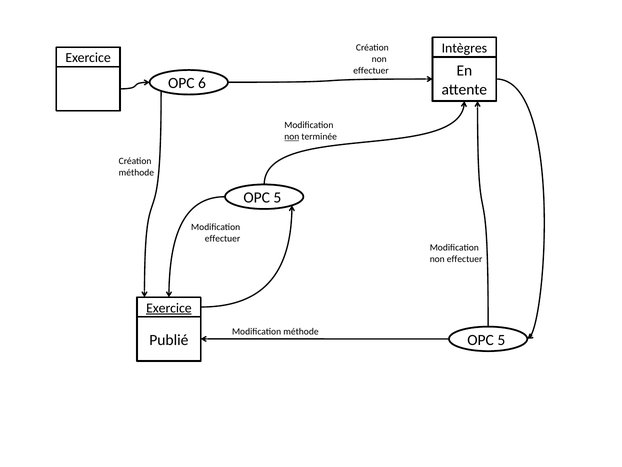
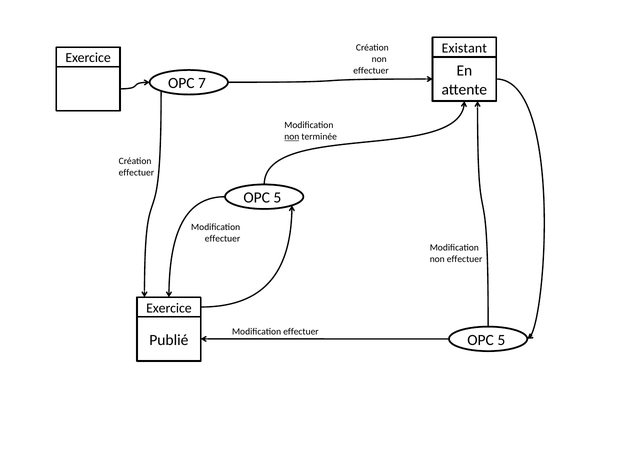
Intègres: Intègres -> Existant (464, 48)
6: 6 -> 7 (202, 83)
méthode: méthode -> effectuer (136, 172)
Exercice underline: present -> none (169, 308)
méthode: méthode -> effectuer (301, 331)
